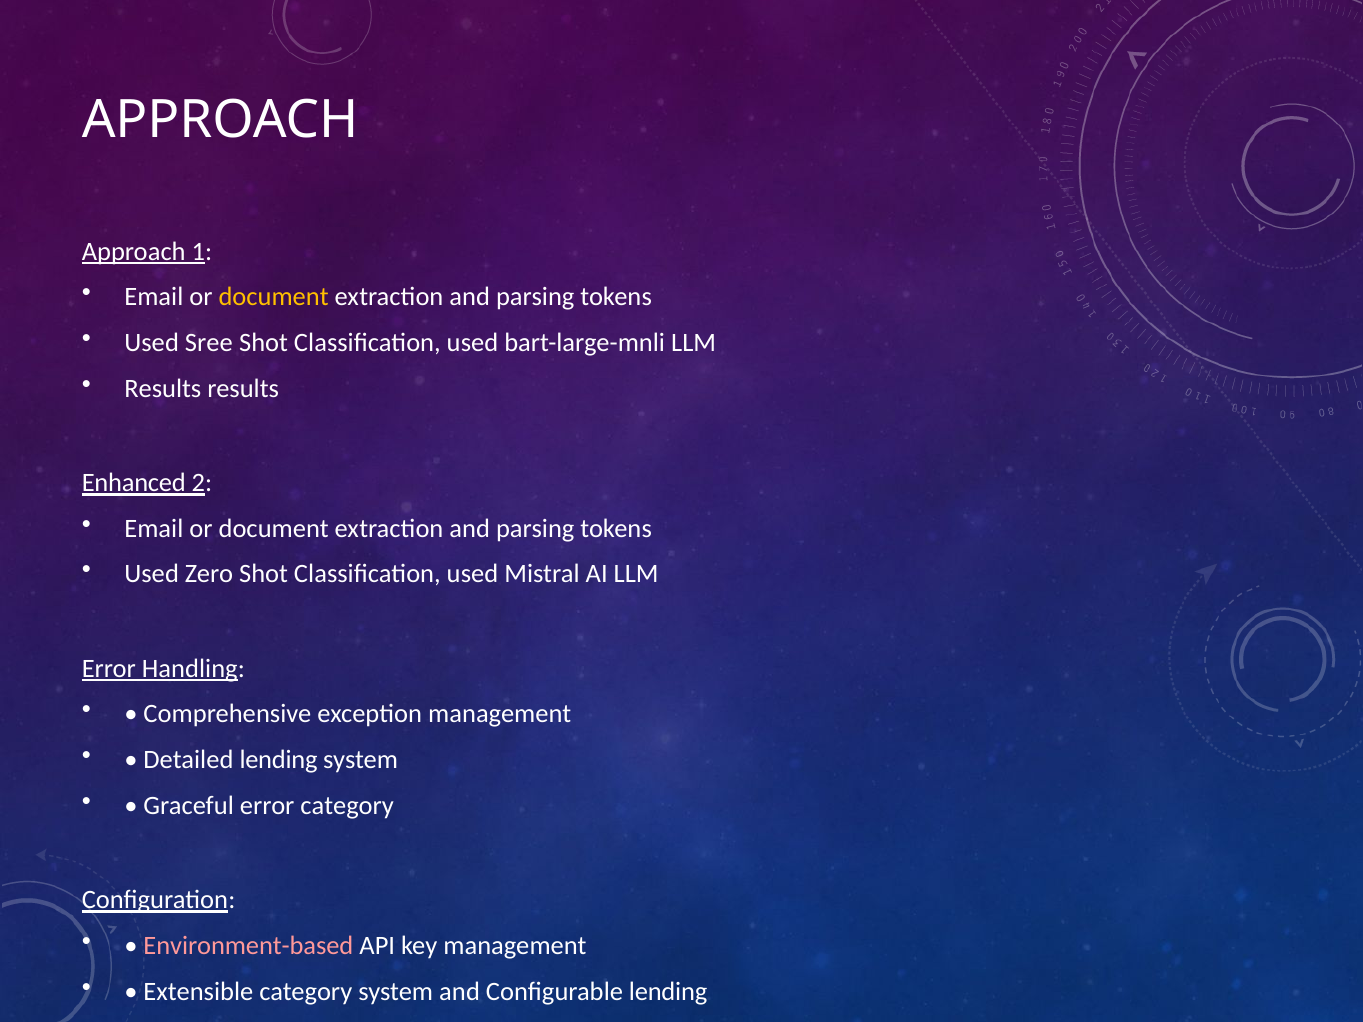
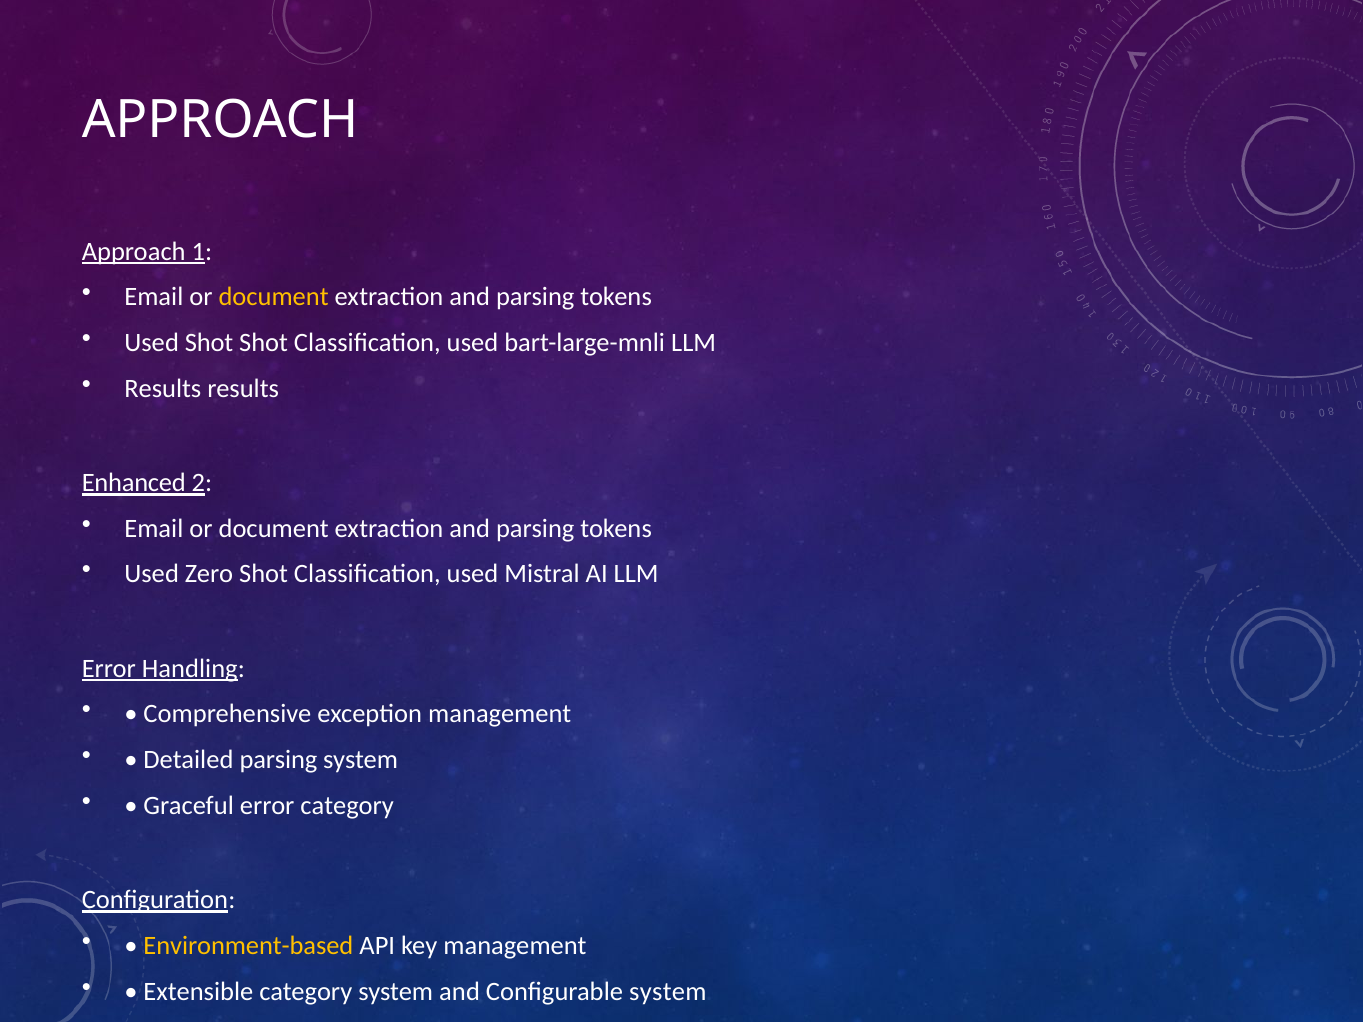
Used Sree: Sree -> Shot (209, 343)
Detailed lending: lending -> parsing (278, 760)
Environment-based colour: pink -> yellow (248, 946)
Configurable lending: lending -> system (668, 992)
